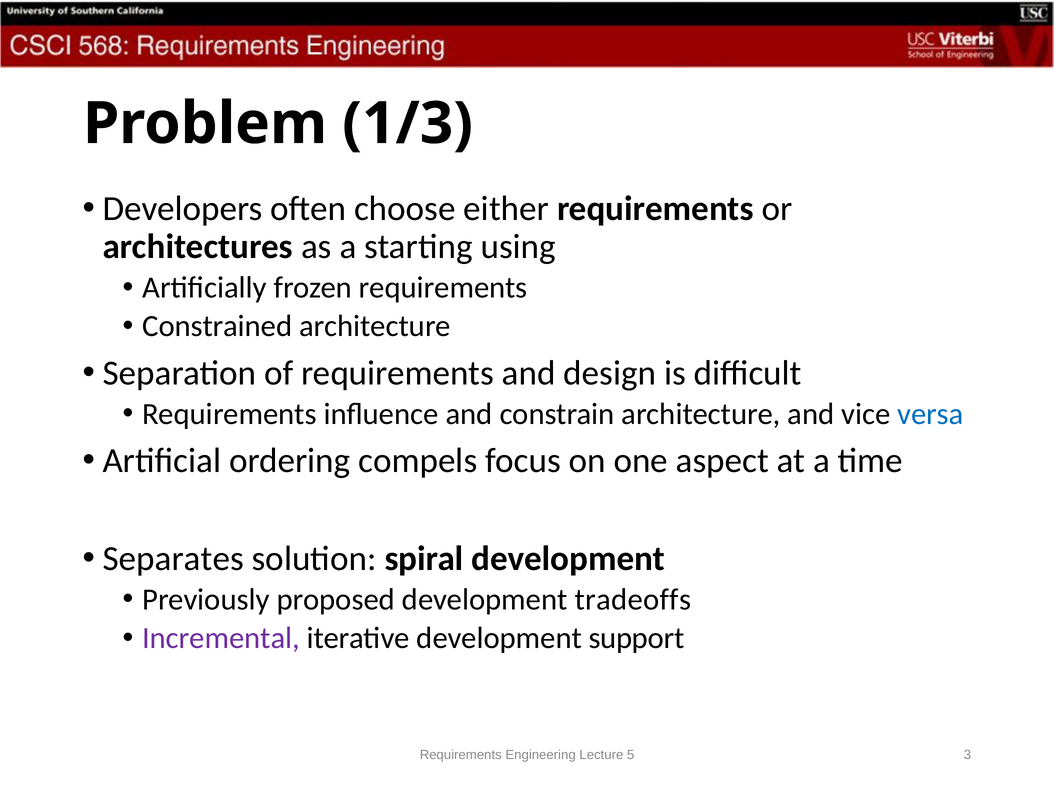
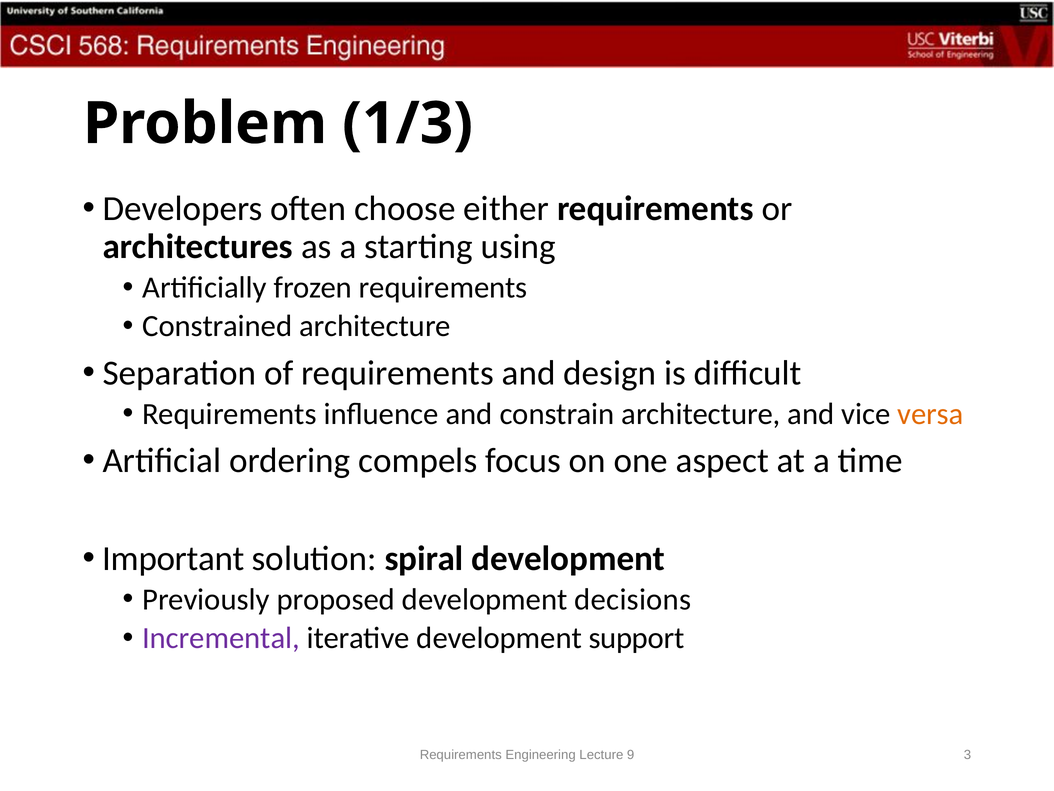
versa colour: blue -> orange (930, 414)
Separates: Separates -> Important (173, 558)
tradeoffs: tradeoffs -> decisions (633, 599)
5: 5 -> 9 (631, 755)
